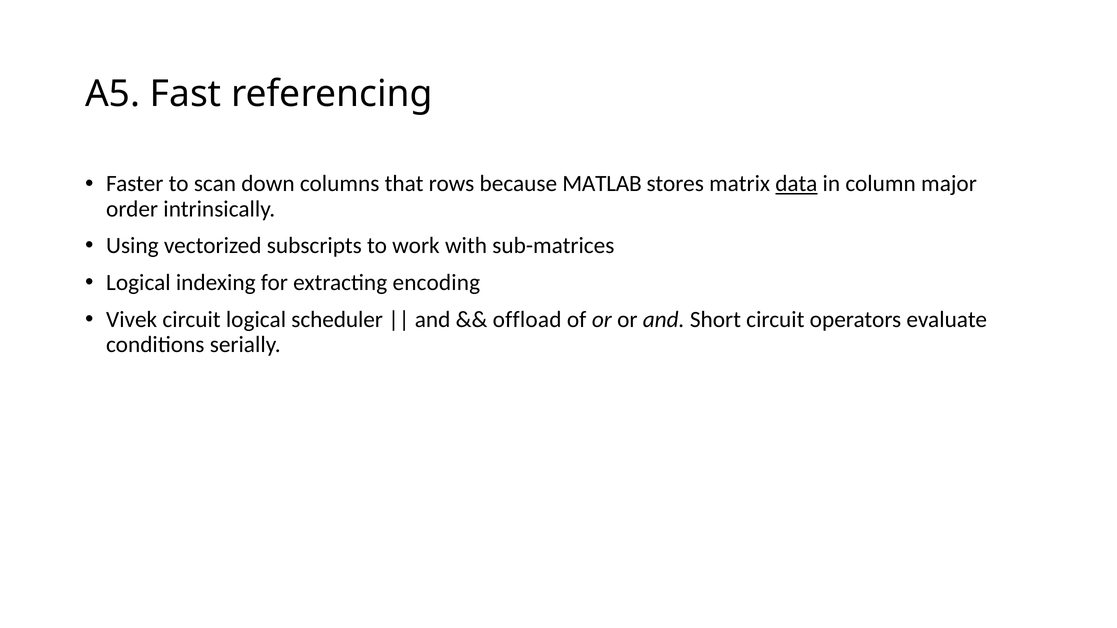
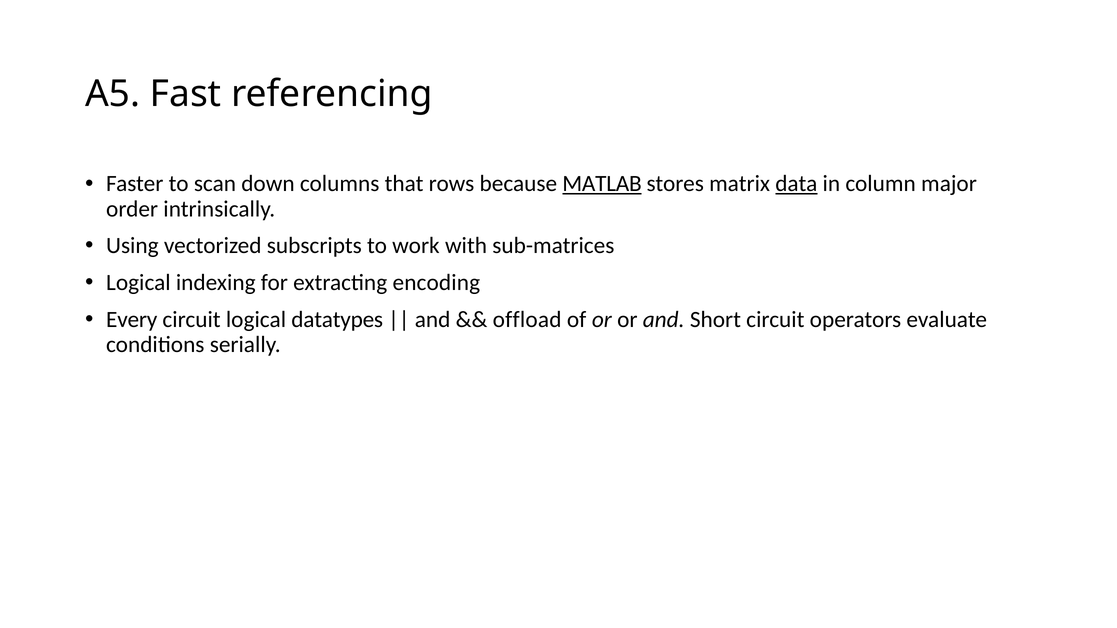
MATLAB underline: none -> present (602, 184)
Vivek: Vivek -> Every (132, 319)
scheduler: scheduler -> datatypes (337, 319)
